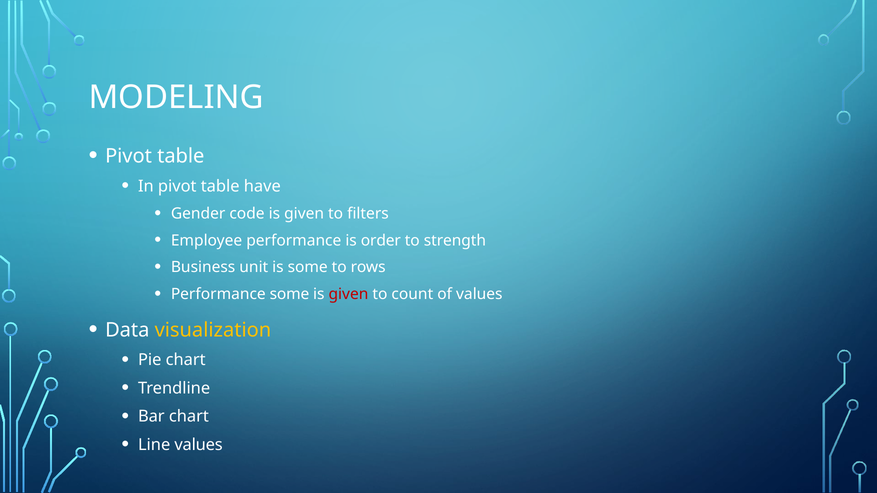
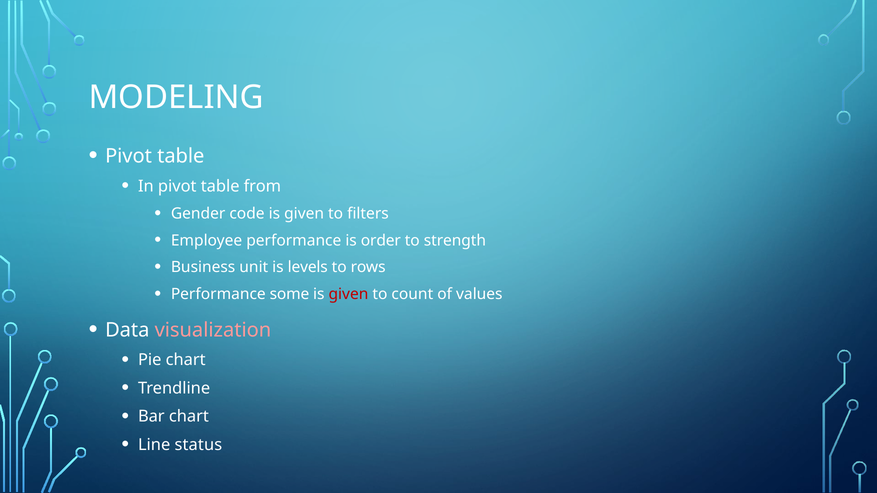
have: have -> from (262, 186)
is some: some -> levels (308, 268)
visualization colour: yellow -> pink (213, 330)
Line values: values -> status (198, 445)
